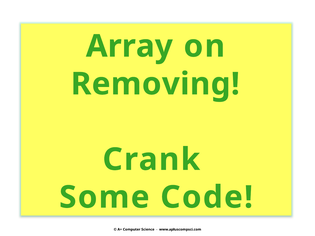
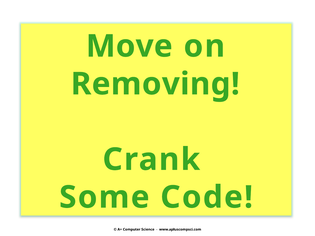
Array: Array -> Move (129, 46)
